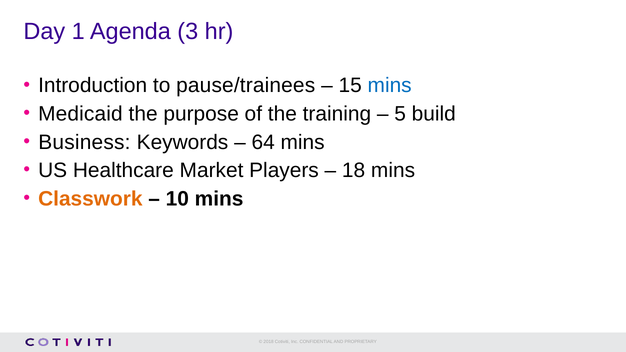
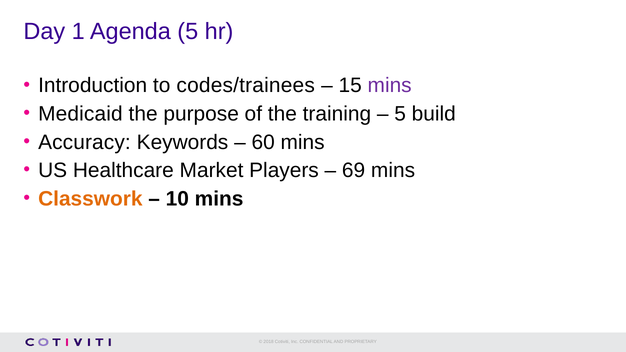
Agenda 3: 3 -> 5 (188, 31)
pause/trainees: pause/trainees -> codes/trainees (246, 86)
mins colour: blue -> purple (390, 86)
Business: Business -> Accuracy (84, 142)
64: 64 -> 60 (263, 142)
18: 18 -> 69 (354, 171)
